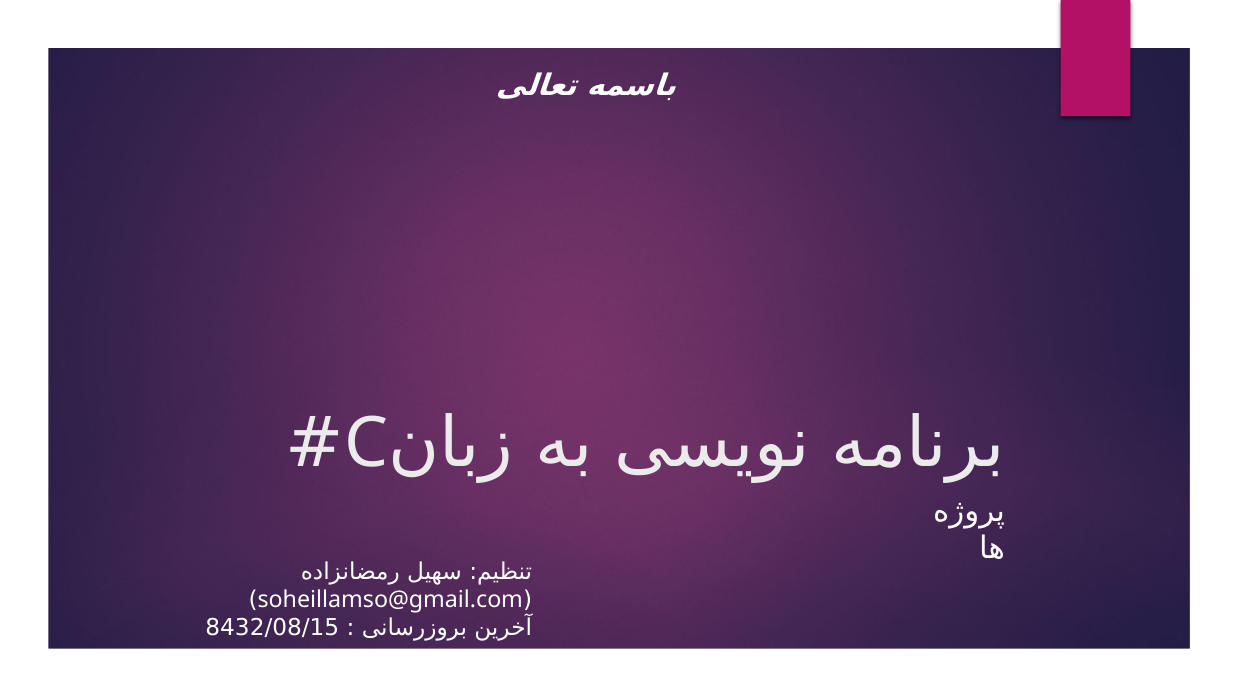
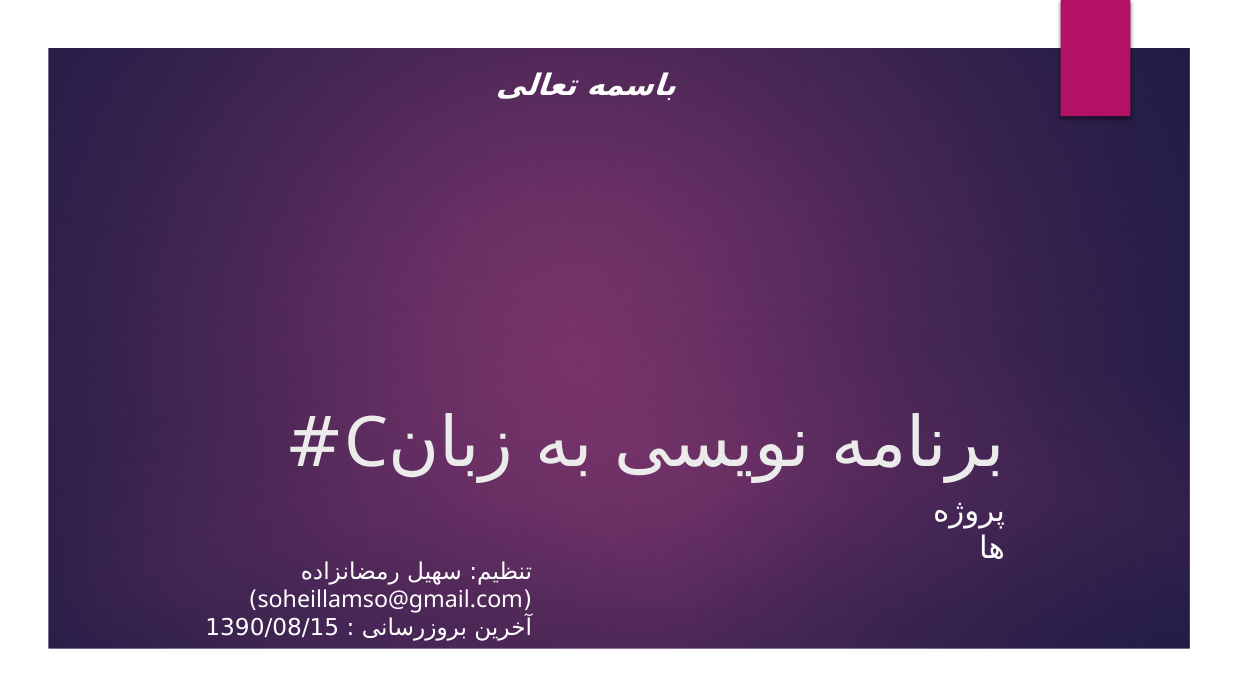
8432/08/15: 8432/08/15 -> 1390/08/15 (272, 628)
